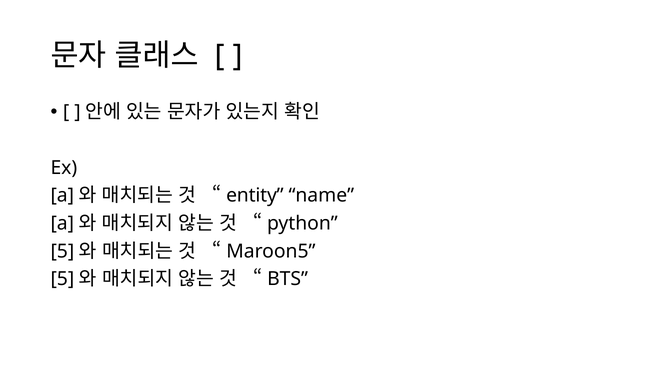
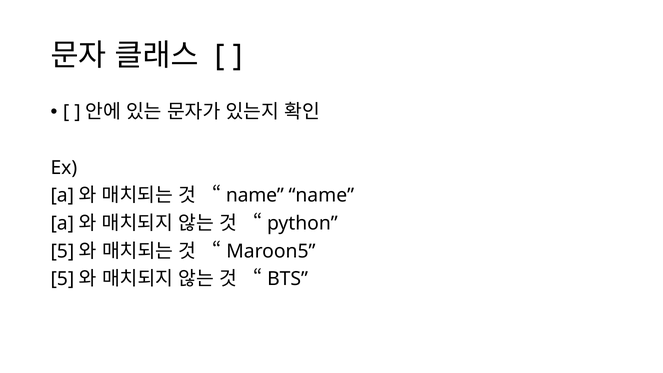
entity: entity -> name (255, 195)
